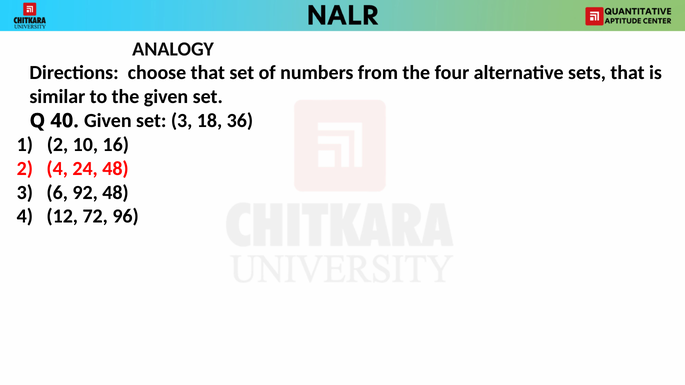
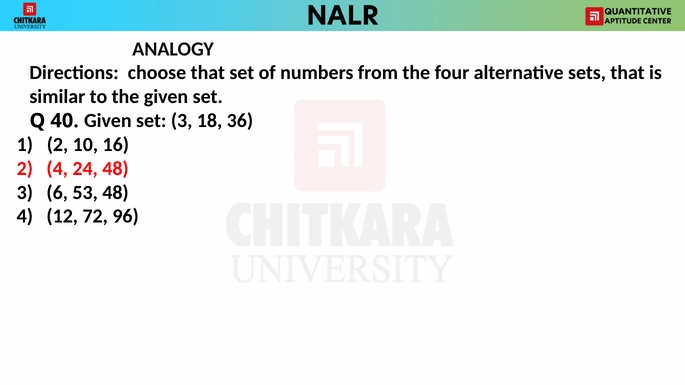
92: 92 -> 53 (85, 193)
